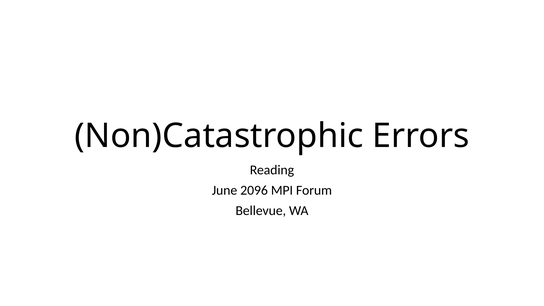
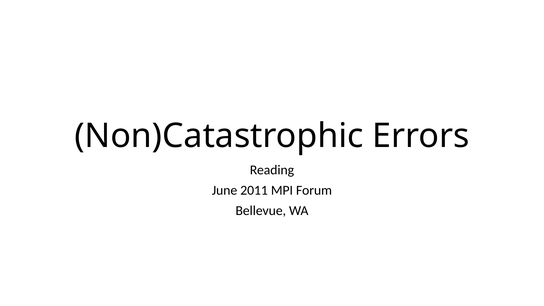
2096: 2096 -> 2011 (254, 190)
